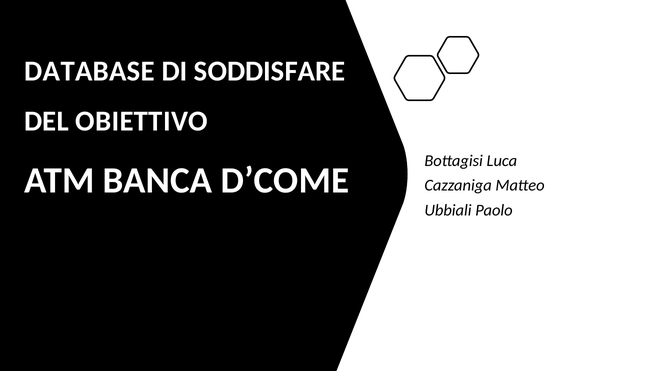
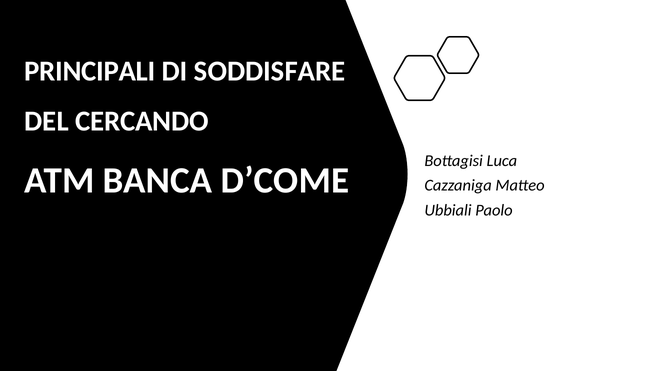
DATABASE: DATABASE -> PRINCIPALI (90, 71)
OBIETTIVO: OBIETTIVO -> CERCANDO (142, 121)
